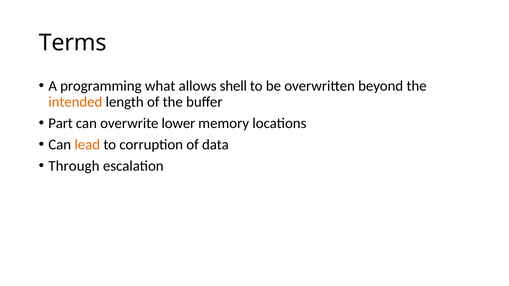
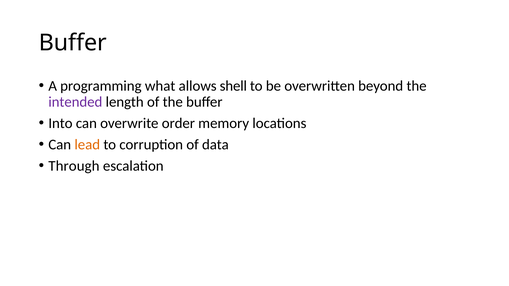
Terms: Terms -> Buffer (73, 43)
intended colour: orange -> purple (75, 102)
Part: Part -> Into (60, 123)
lower: lower -> order (178, 123)
